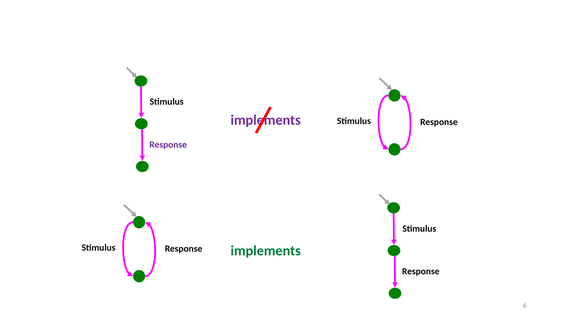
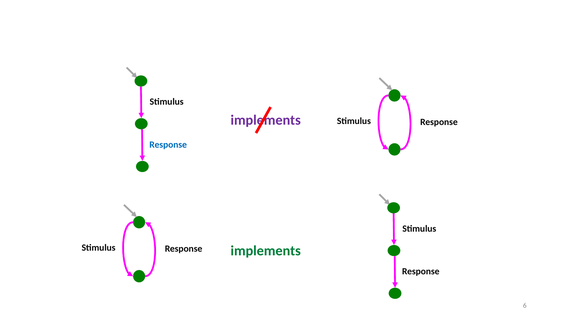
Response colour: purple -> blue (168, 145)
